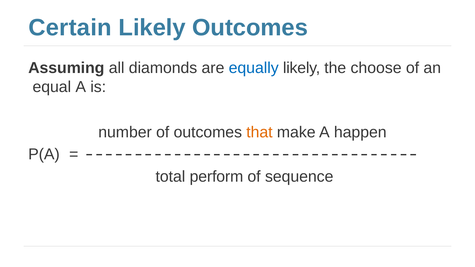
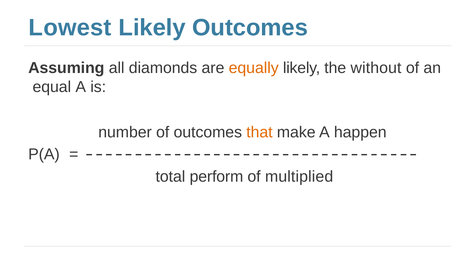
Certain: Certain -> Lowest (70, 28)
equally colour: blue -> orange (254, 68)
choose: choose -> without (376, 68)
sequence: sequence -> multiplied (299, 177)
